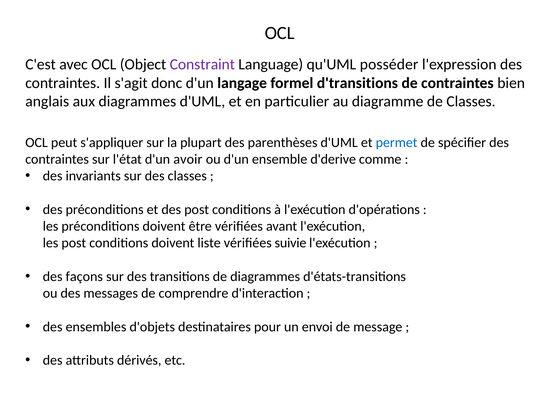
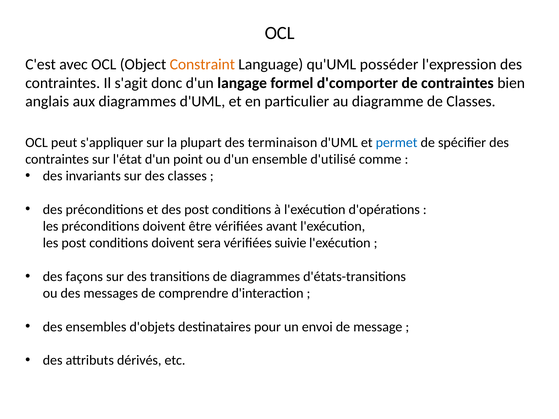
Constraint colour: purple -> orange (202, 64)
d'transitions: d'transitions -> d'comporter (357, 83)
parenthèses: parenthèses -> terminaison (282, 142)
avoir: avoir -> point (188, 159)
d'derive: d'derive -> d'utilisé (333, 159)
liste: liste -> sera (209, 243)
